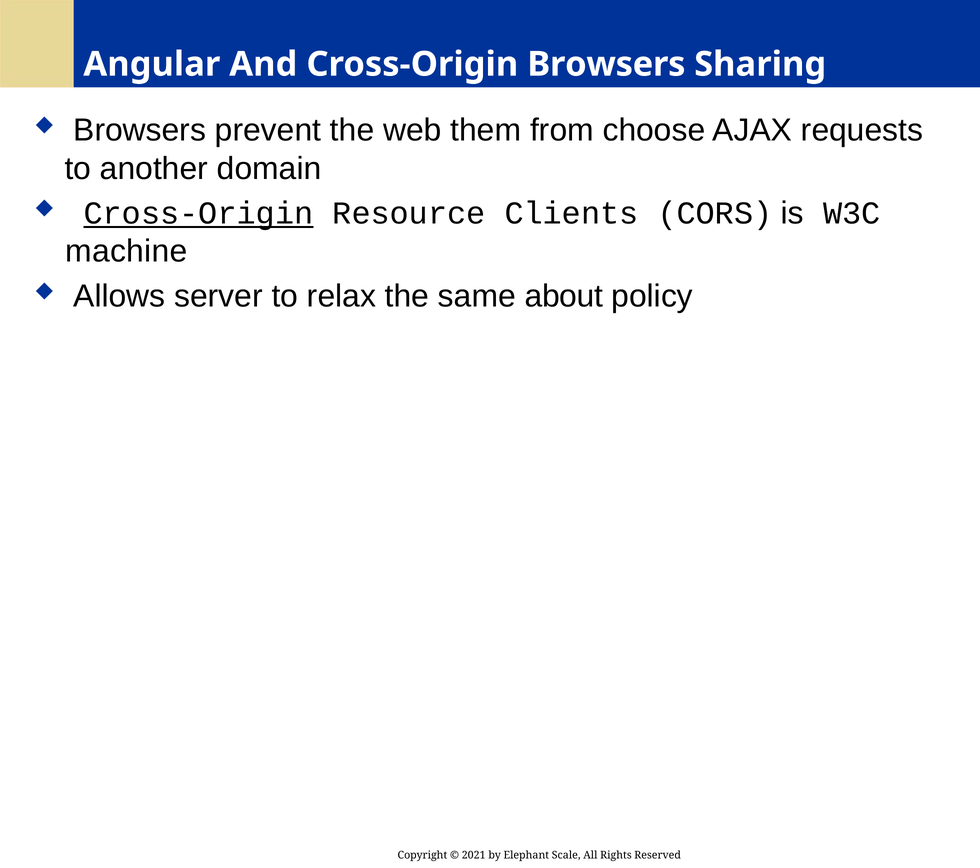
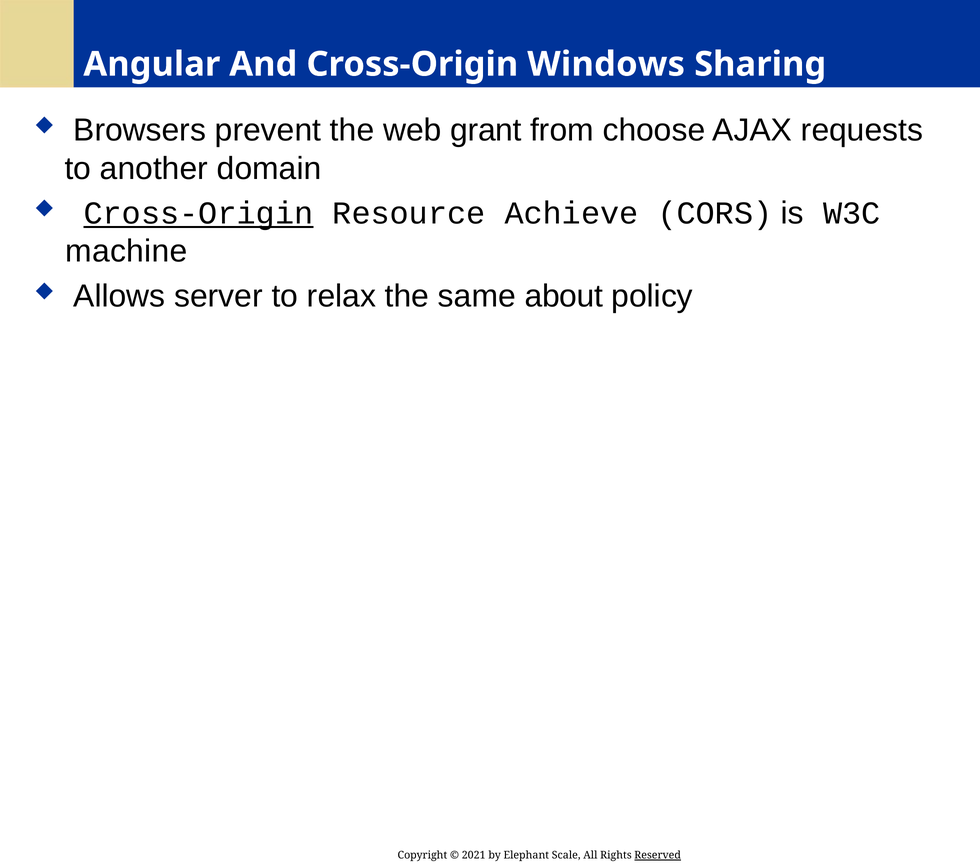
Cross-Origin Browsers: Browsers -> Windows (606, 64)
them: them -> grant (486, 130)
Clients: Clients -> Achieve (572, 213)
Reserved underline: none -> present (658, 855)
